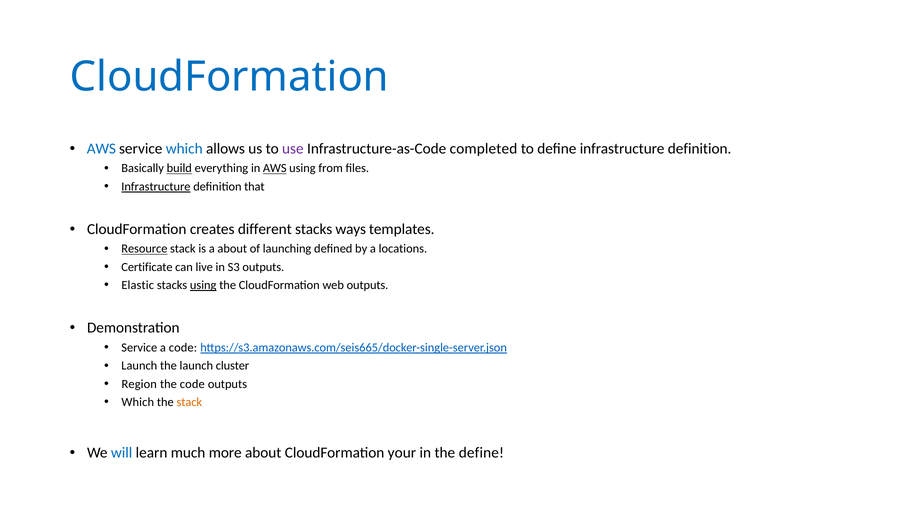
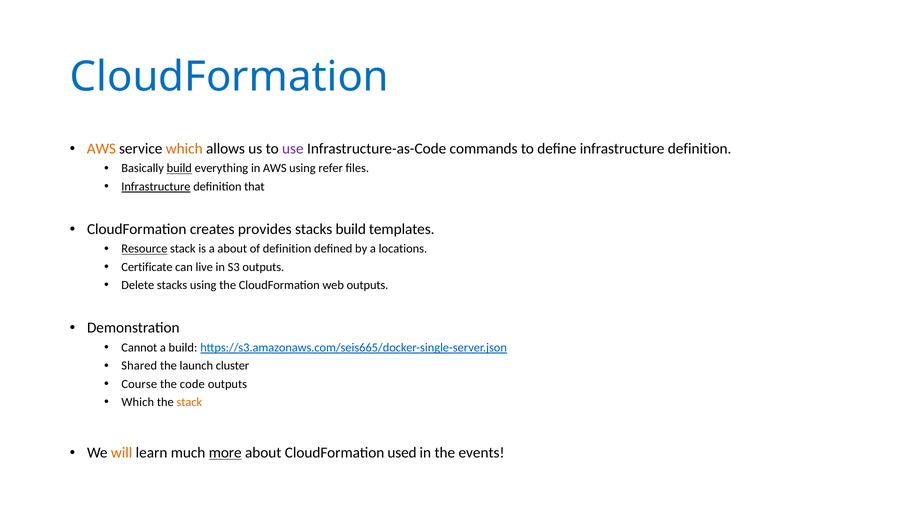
AWS colour: blue -> orange (101, 149)
which colour: blue -> orange (184, 149)
completed: completed -> commands (484, 149)
AWS underline: present -> none (275, 168)
from: from -> refer (331, 168)
different: different -> provides (265, 229)
stacks ways: ways -> build (351, 229)
of launching: launching -> definition (287, 249)
Elastic: Elastic -> Delete (138, 285)
using underline: present -> none (203, 285)
Service: Service -> Cannot (139, 348)
a code: code -> build (183, 348)
Launch: Launch -> Shared (139, 366)
Region: Region -> Course (139, 384)
will colour: blue -> orange (122, 453)
more underline: none -> present (225, 453)
your: your -> used (402, 453)
the define: define -> events (482, 453)
